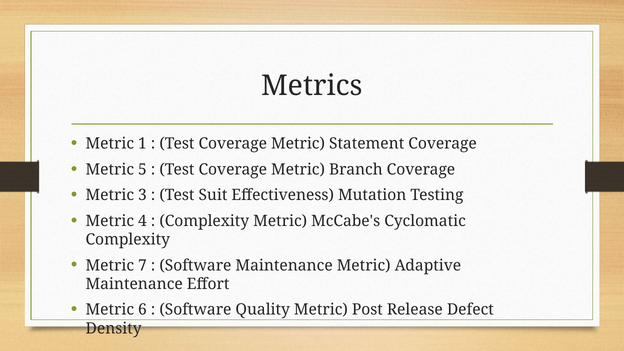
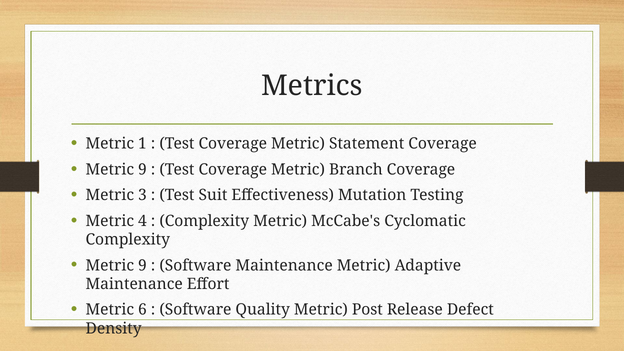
5: 5 -> 9 (142, 169)
7: 7 -> 9 (142, 265)
